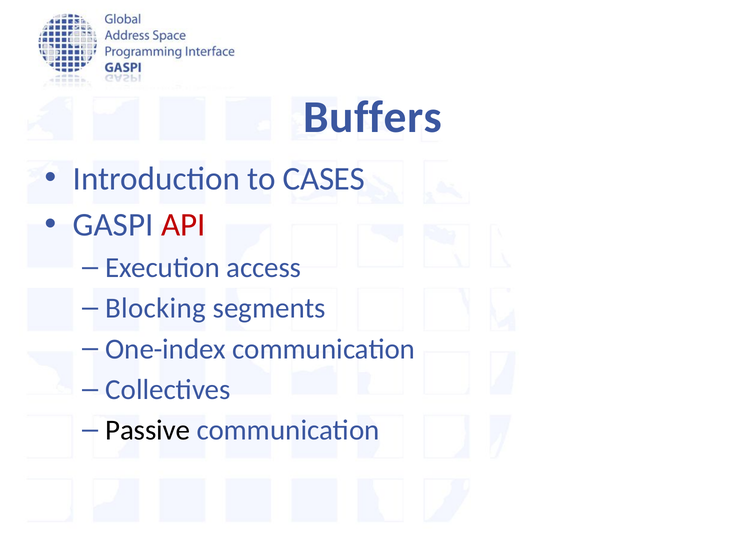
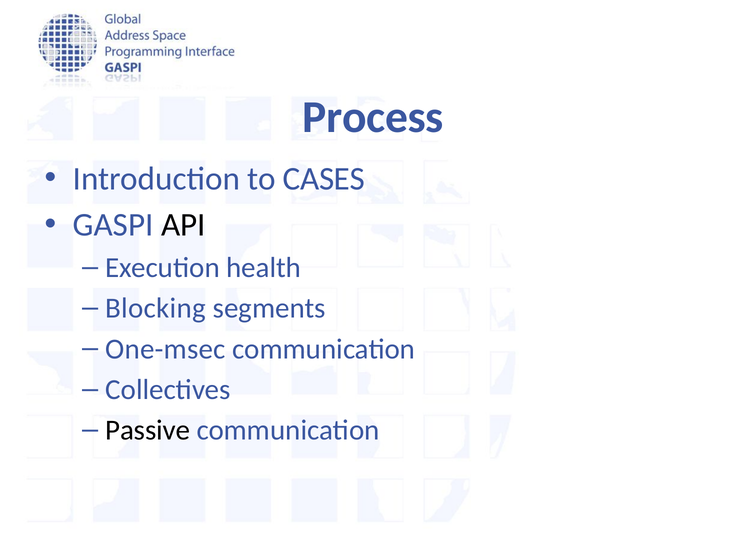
Buffers: Buffers -> Process (373, 118)
API colour: red -> black (183, 225)
access: access -> health (264, 268)
One-index: One-index -> One-msec (165, 349)
